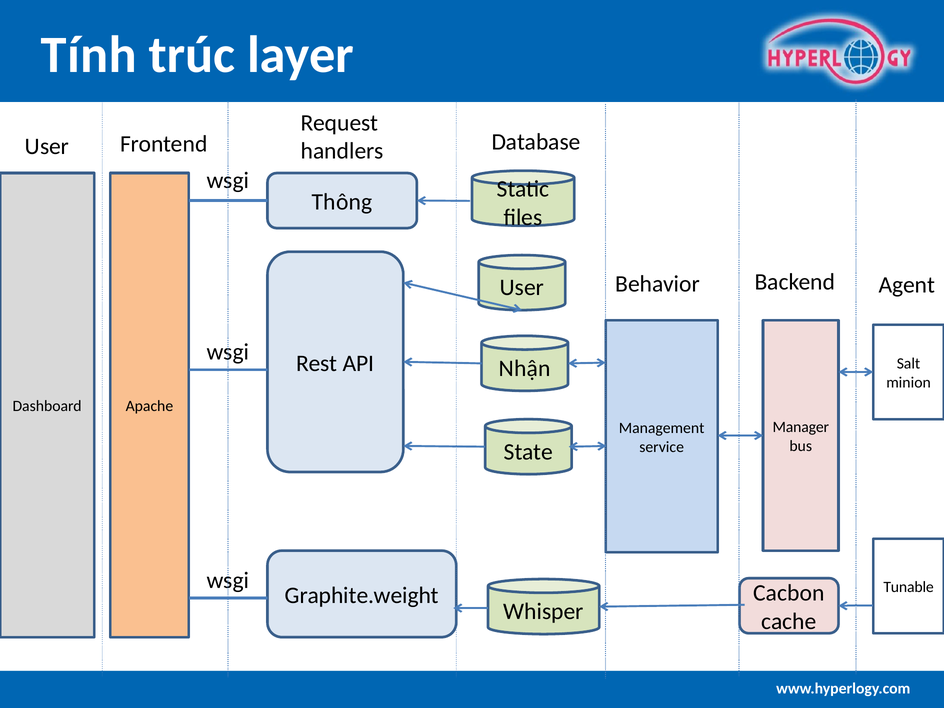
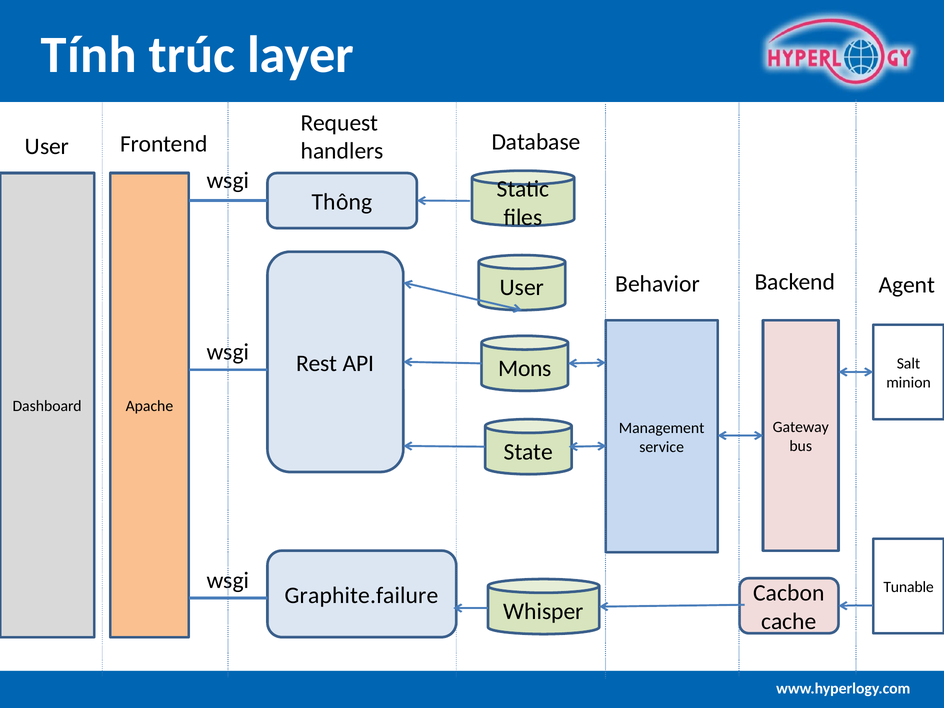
Nhận: Nhận -> Mons (525, 368)
Manager: Manager -> Gateway (801, 427)
Graphite.weight: Graphite.weight -> Graphite.failure (362, 596)
